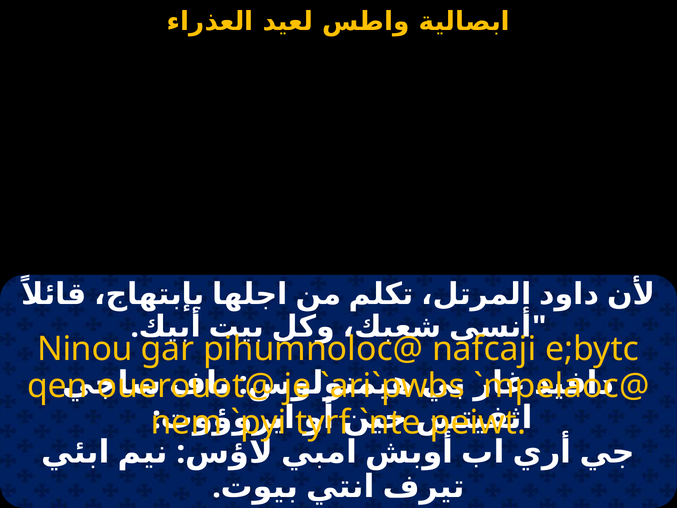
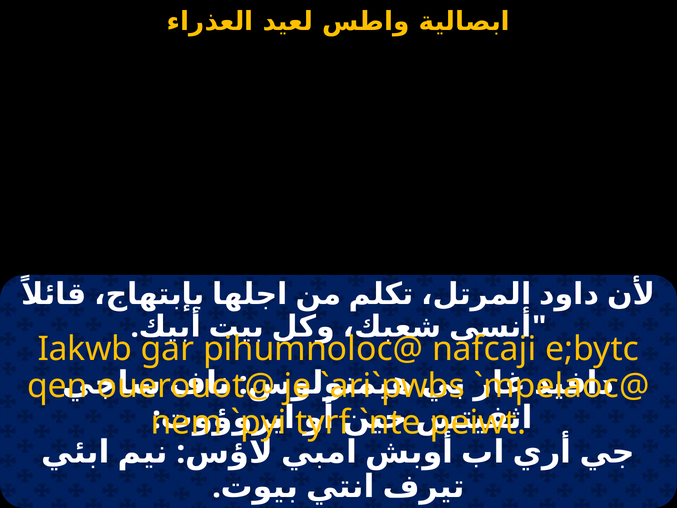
Ninou: Ninou -> Iakwb (85, 349)
